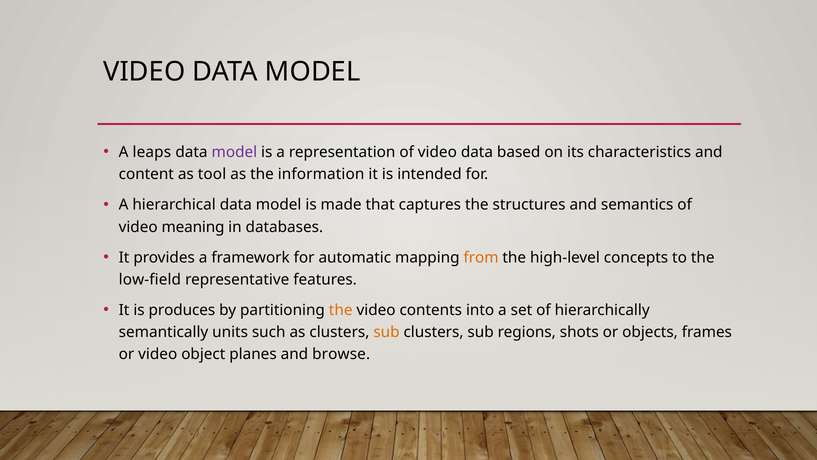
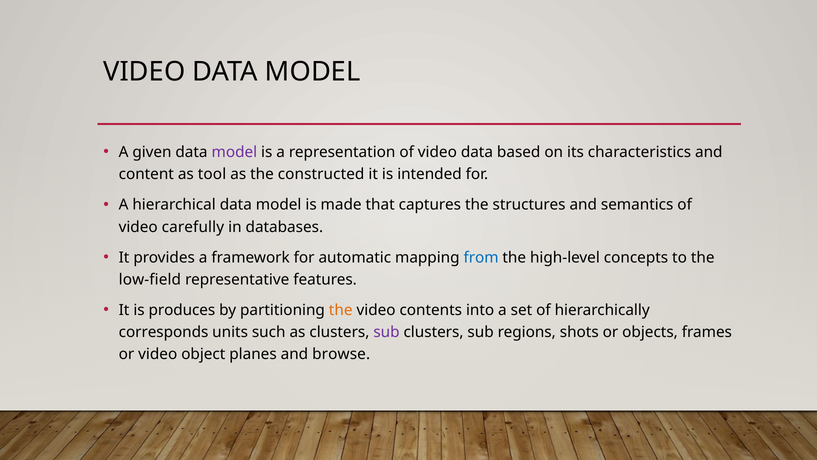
leaps: leaps -> given (152, 152)
information: information -> constructed (321, 174)
meaning: meaning -> carefully (193, 227)
from colour: orange -> blue (481, 257)
semantically: semantically -> corresponds (164, 332)
sub colour: orange -> purple (386, 332)
